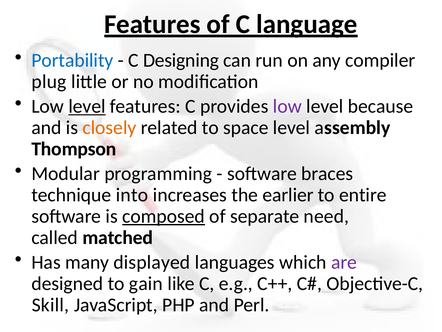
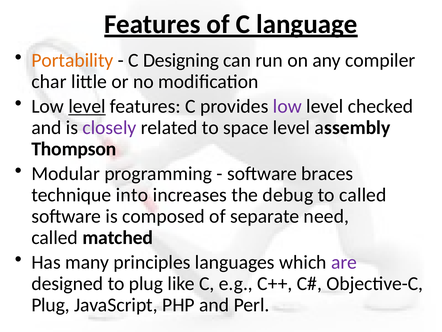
Portability colour: blue -> orange (72, 60)
plug: plug -> char (49, 81)
because: because -> checked (381, 106)
closely colour: orange -> purple (109, 127)
earlier: earlier -> debug (288, 195)
to entire: entire -> called (363, 195)
composed underline: present -> none (164, 216)
displayed: displayed -> principles (152, 262)
to gain: gain -> plug (146, 283)
Skill: Skill -> Plug (51, 304)
